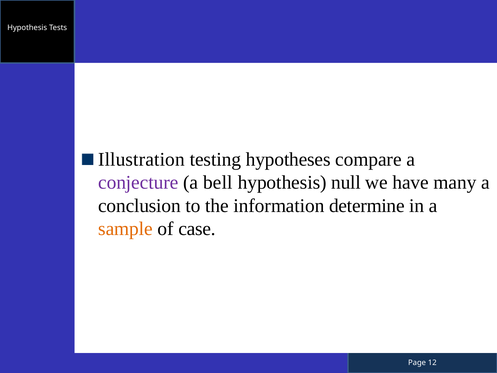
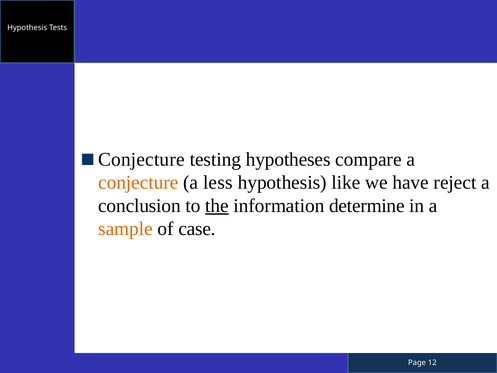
Illustration: Illustration -> Conjecture (141, 159)
conjecture colour: purple -> orange (138, 182)
bell: bell -> less (218, 182)
null: null -> like (346, 182)
many: many -> reject (455, 182)
the underline: none -> present (217, 206)
